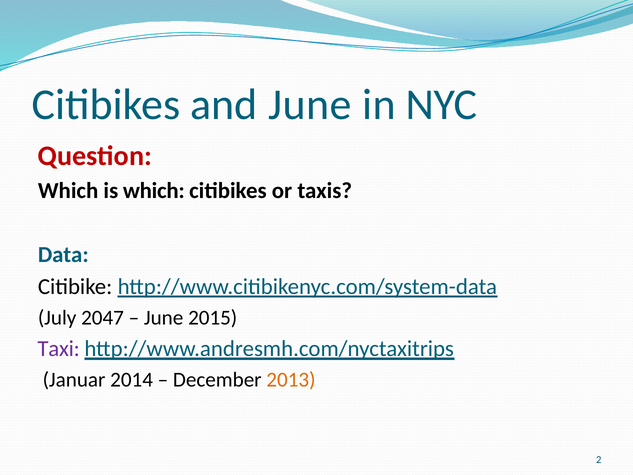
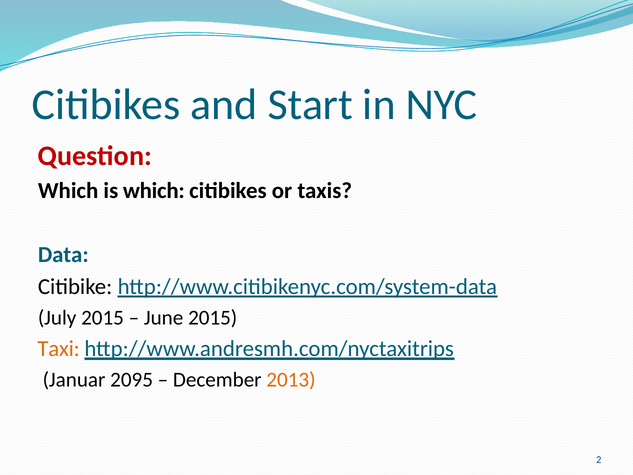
and June: June -> Start (310, 105)
July 2047: 2047 -> 2015 (103, 318)
Taxi colour: purple -> orange (59, 349)
2014: 2014 -> 2095 (132, 380)
